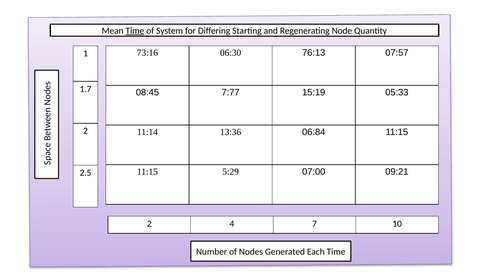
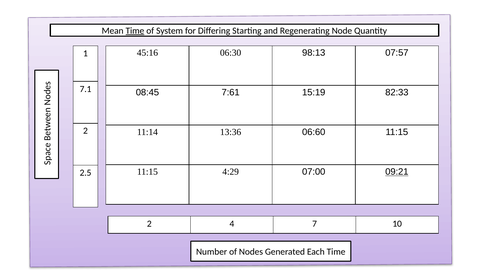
73:16: 73:16 -> 45:16 (147, 53)
76:13: 76:13 -> 98:13 (314, 53)
1.7: 1.7 -> 7.1 (86, 89)
7:77: 7:77 -> 7:61 (231, 93)
05:33: 05:33 -> 82:33 (397, 93)
06:84: 06:84 -> 06:60 (314, 132)
5:29: 5:29 -> 4:29 (231, 172)
09:21 underline: none -> present (397, 172)
